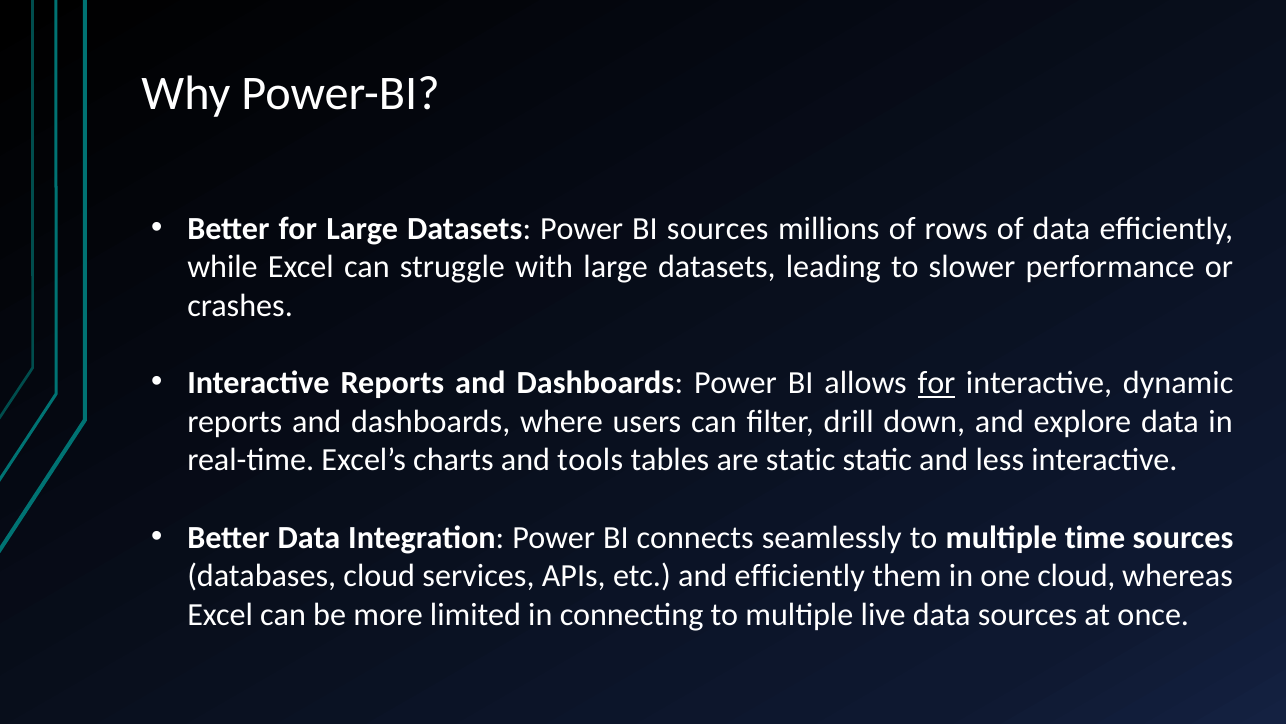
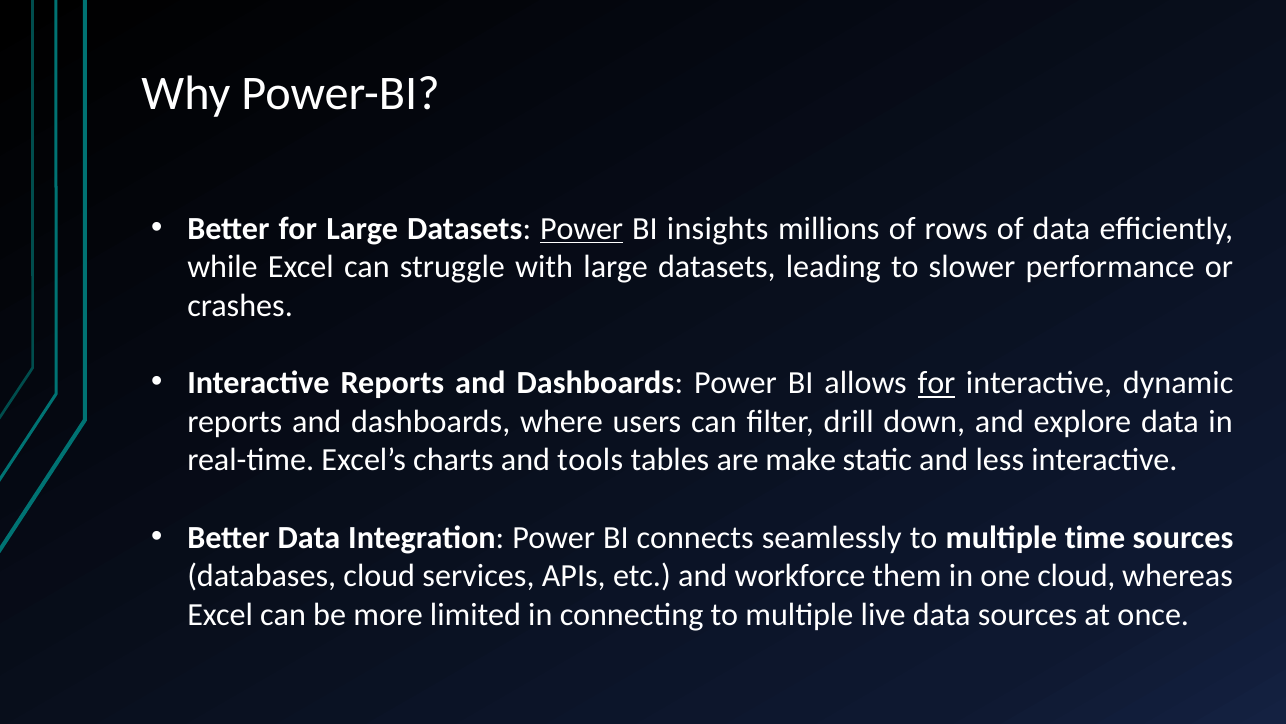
Power underline: none -> present (582, 229)
BI sources: sources -> insights (718, 229)
are static: static -> make (801, 460)
and efficiently: efficiently -> workforce (800, 576)
